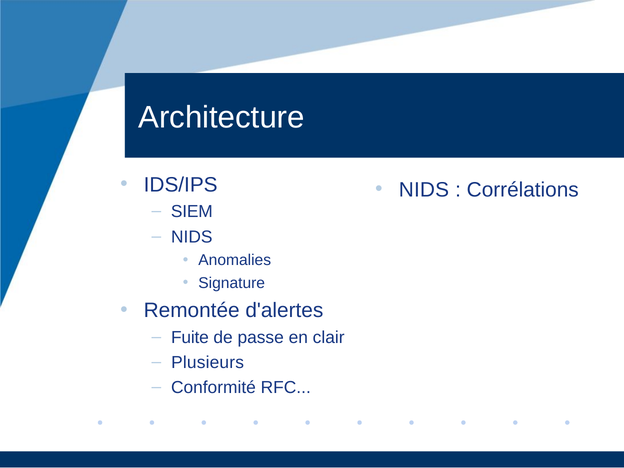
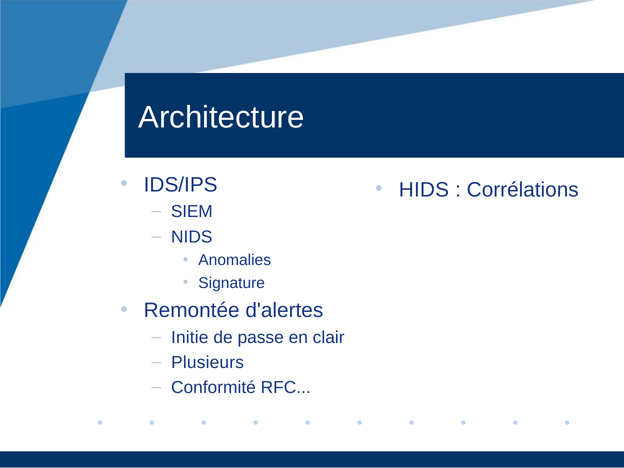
NIDS: NIDS -> HIDS (424, 190)
Fuite: Fuite -> Initie (190, 337)
